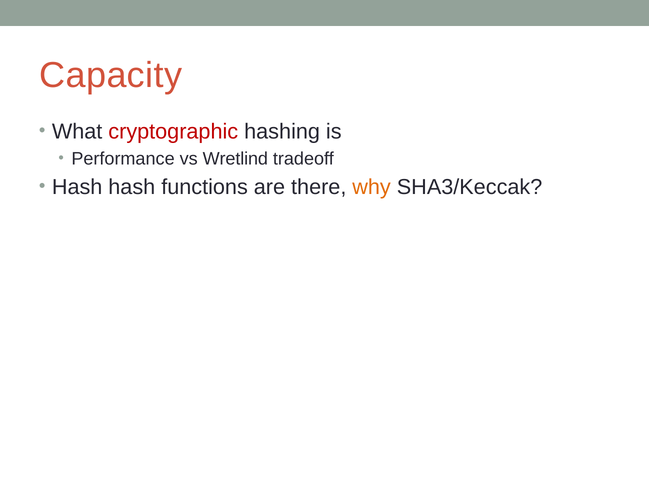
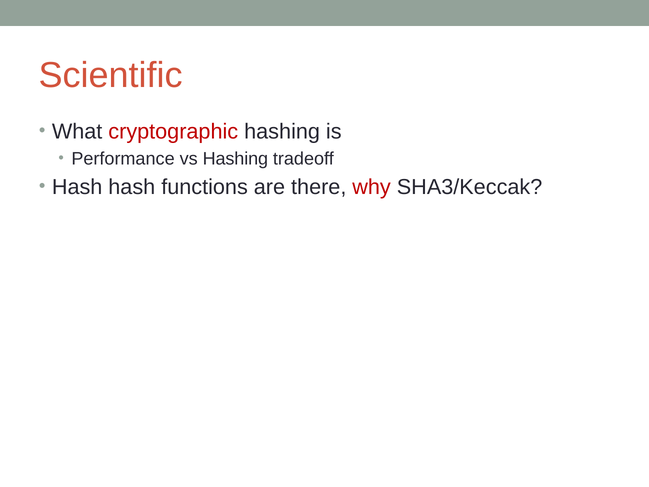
Capacity: Capacity -> Scientific (111, 76)
vs Wretlind: Wretlind -> Hashing (235, 158)
why colour: orange -> red (372, 187)
